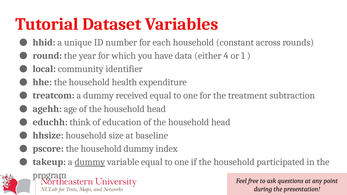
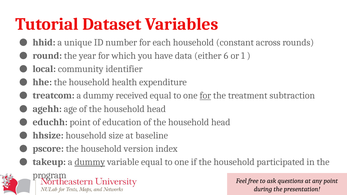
4: 4 -> 6 (226, 56)
for underline: none -> present (205, 96)
educhh think: think -> point (80, 122)
household dummy: dummy -> version (139, 149)
